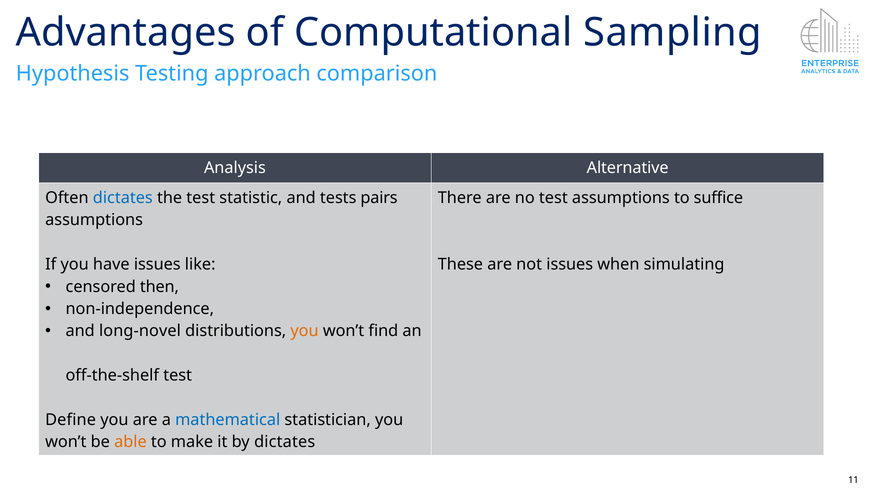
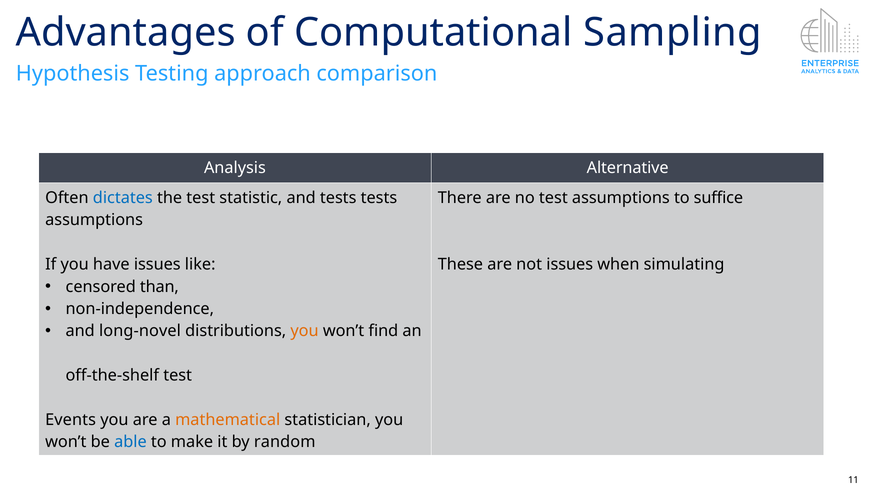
tests pairs: pairs -> tests (379, 198)
then: then -> than (159, 287)
Define: Define -> Events (71, 420)
mathematical colour: blue -> orange (228, 420)
able colour: orange -> blue (130, 442)
by dictates: dictates -> random (285, 442)
